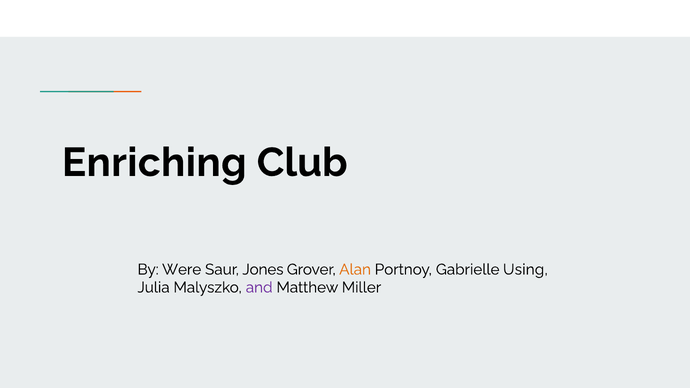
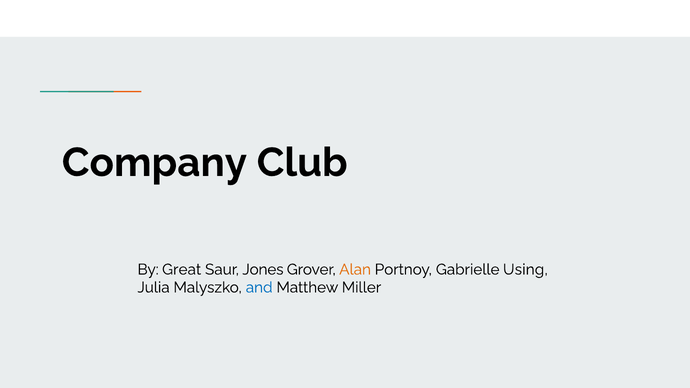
Enriching: Enriching -> Company (154, 163)
Were: Were -> Great (182, 270)
and colour: purple -> blue (259, 288)
